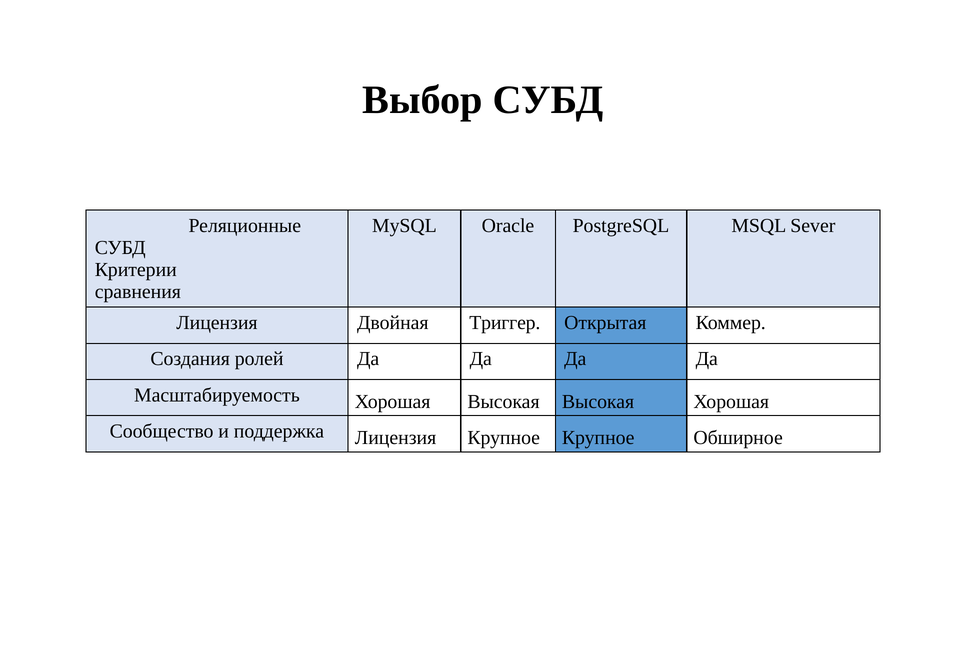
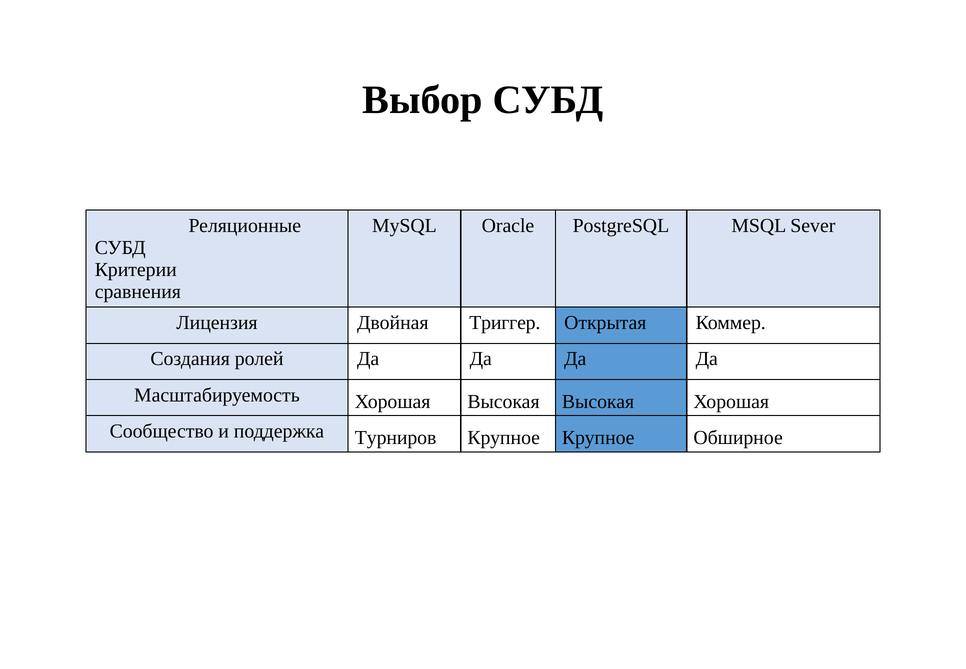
поддержка Лицензия: Лицензия -> Турниров (396, 438)
